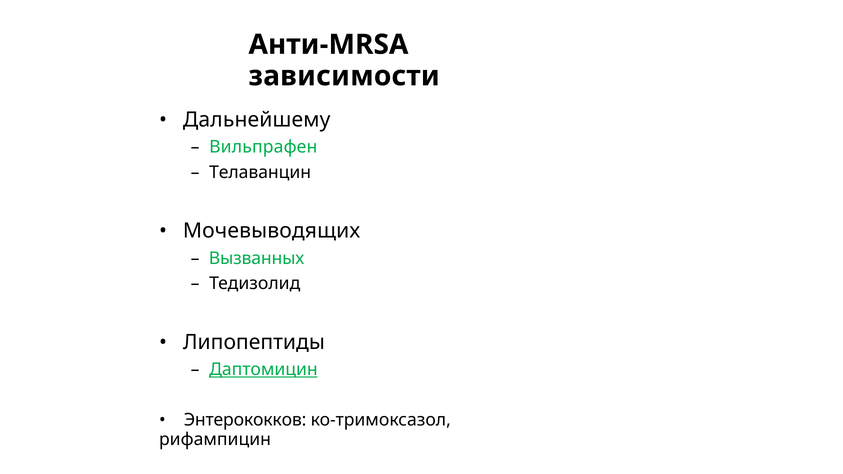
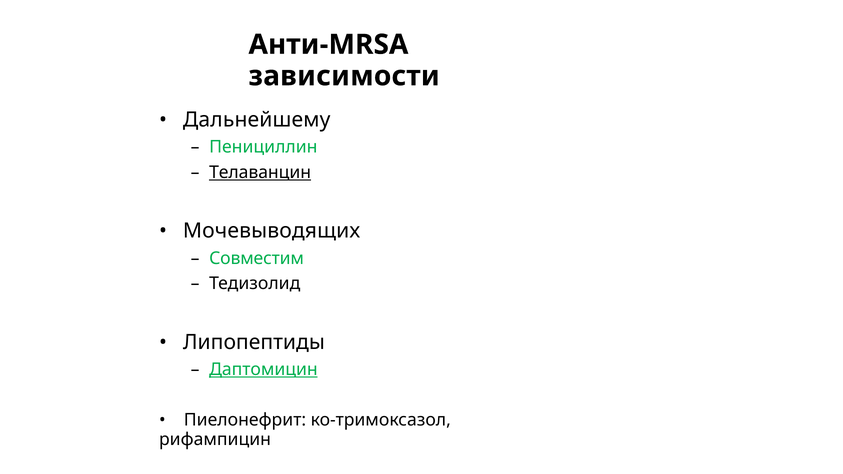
Вильпрафен: Вильпрафен -> Пенициллин (263, 147)
Телаванцин underline: none -> present (260, 173)
Вызванных: Вызванных -> Совместим (257, 259)
Энтерококков: Энтерококков -> Пиелонефрит (245, 420)
